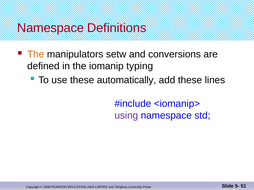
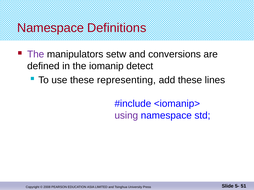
The colour: orange -> purple (36, 54)
typing: typing -> detect (140, 66)
automatically: automatically -> representing (126, 80)
